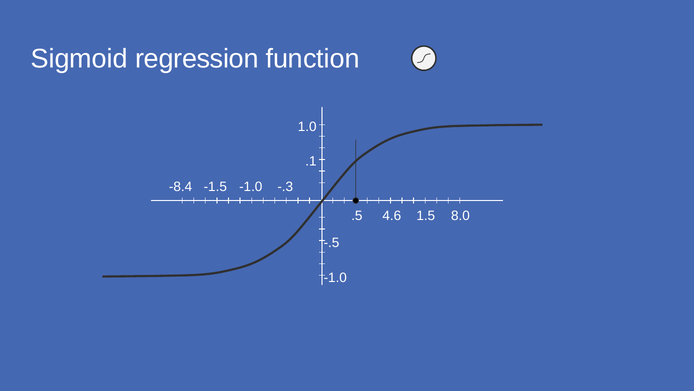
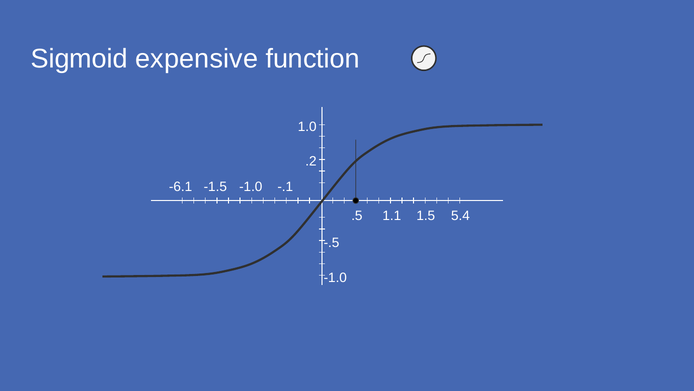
regression: regression -> expensive (197, 59)
.1: .1 -> .2 (311, 161)
-8.4: -8.4 -> -6.1 (181, 186)
-.3: -.3 -> -.1 (285, 186)
4.6: 4.6 -> 1.1 (392, 215)
8.0: 8.0 -> 5.4 (460, 215)
